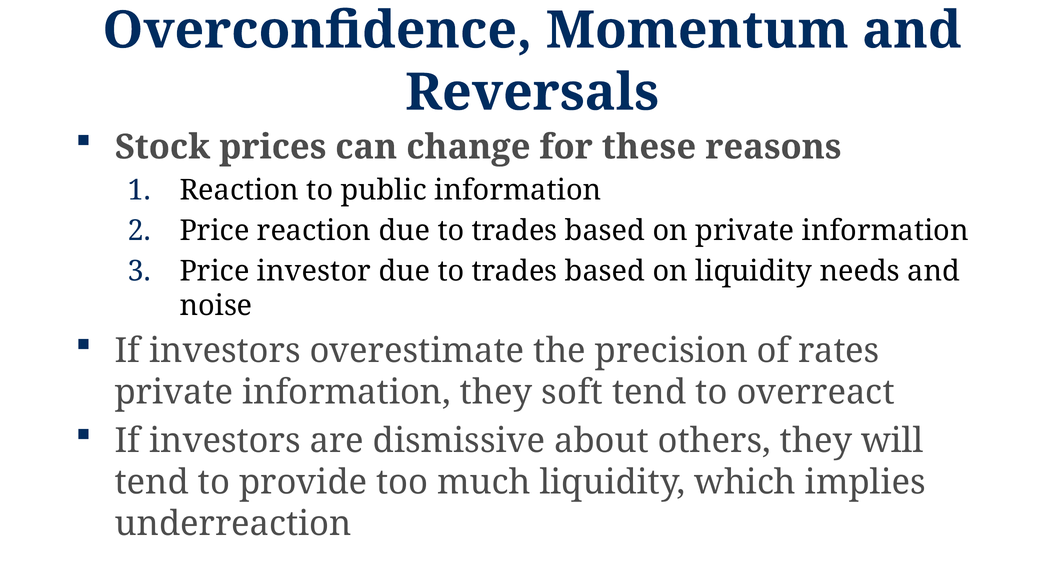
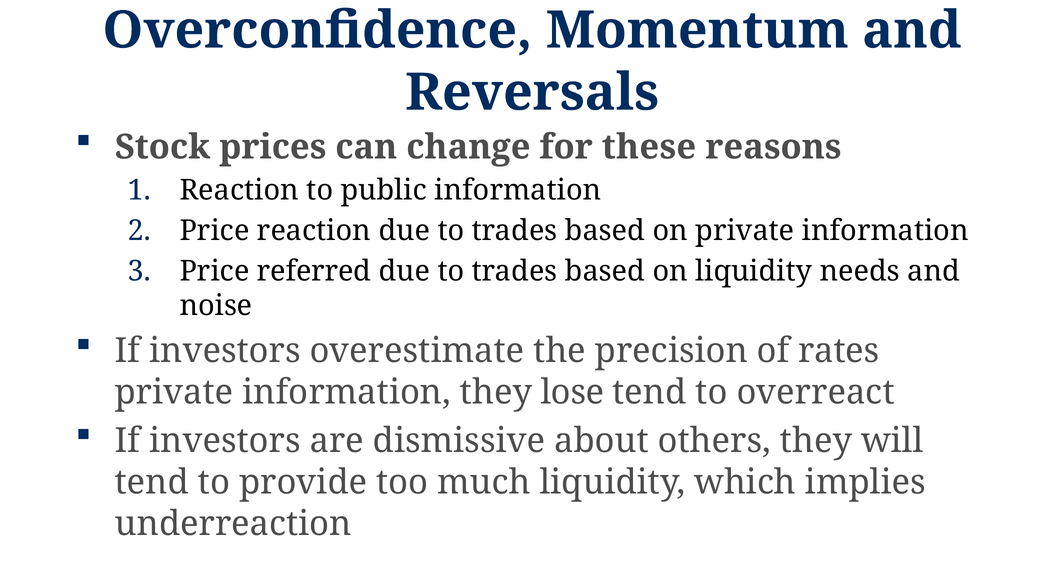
investor: investor -> referred (314, 271)
soft: soft -> lose (572, 393)
